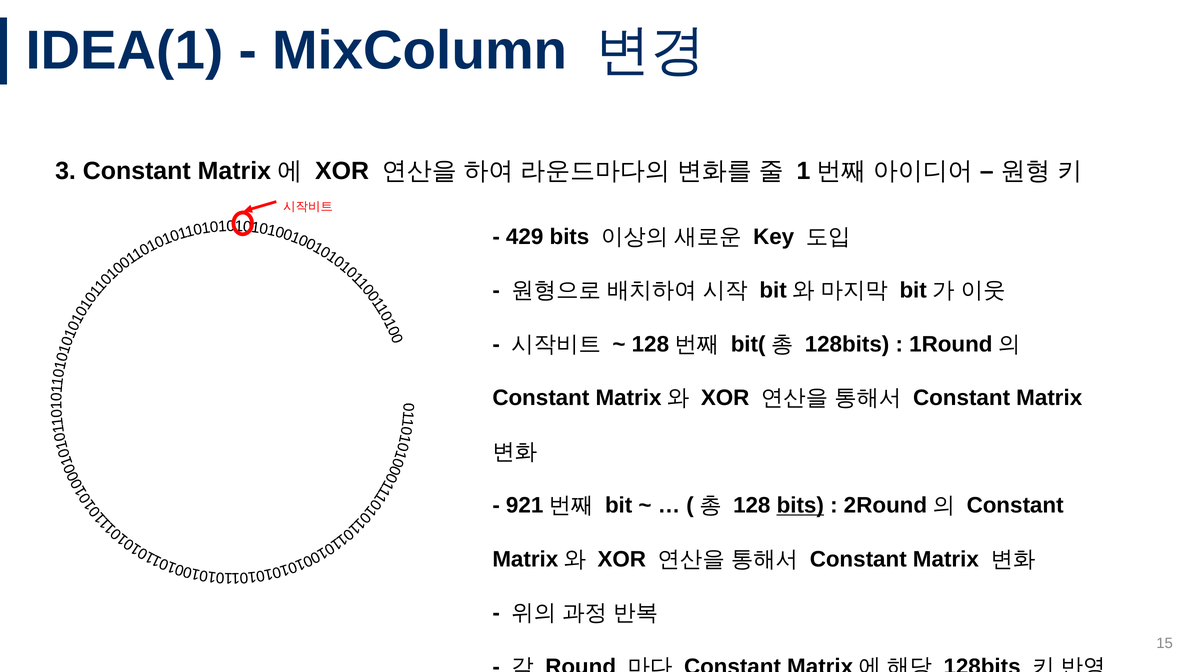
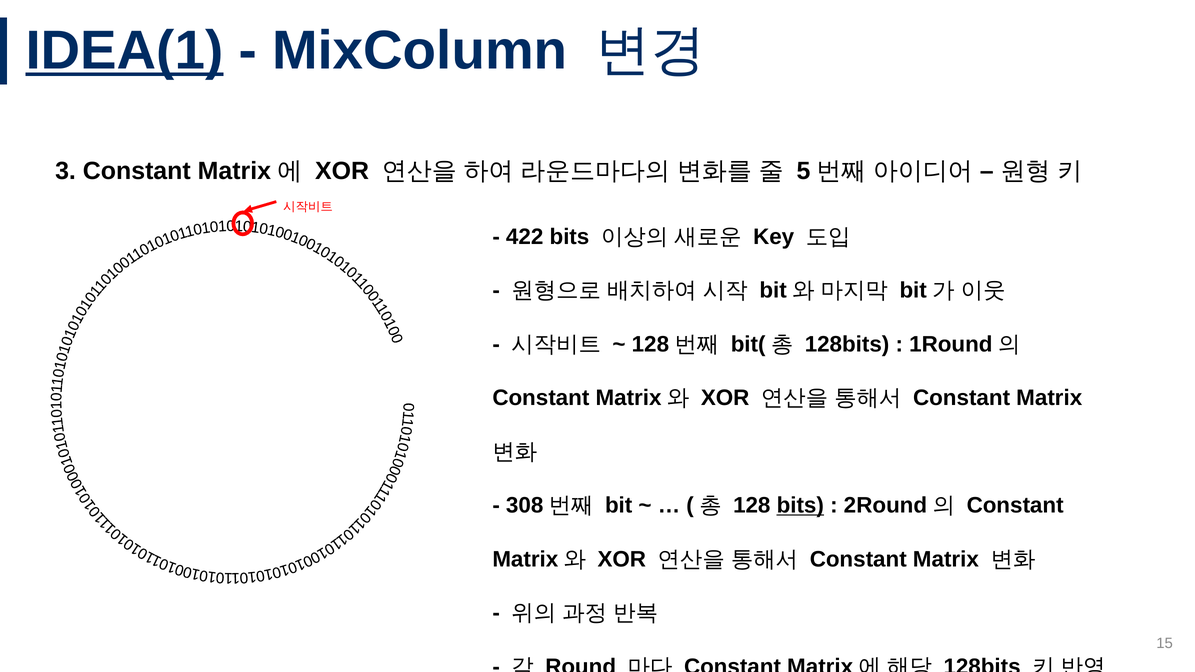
IDEA(1 underline: none -> present (125, 51)
1: 1 -> 5 (804, 171)
429: 429 -> 422 (525, 237)
921: 921 -> 308 (525, 506)
